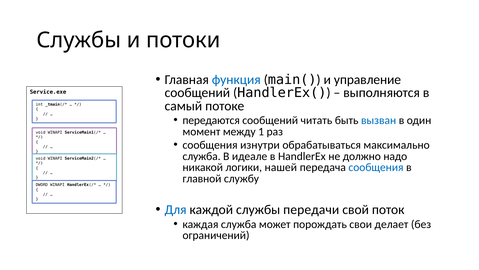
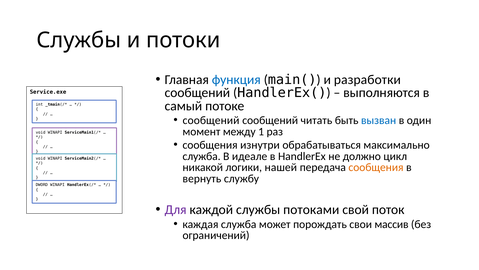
управление: управление -> разработки (367, 80)
передаются: передаются -> сообщений (211, 120)
надо: надо -> цикл (395, 156)
сообщения colour: blue -> orange (376, 167)
главной: главной -> вернуть (202, 178)
Для colour: blue -> purple (176, 209)
передачи: передачи -> потоками (311, 209)
делает: делает -> массив (392, 224)
